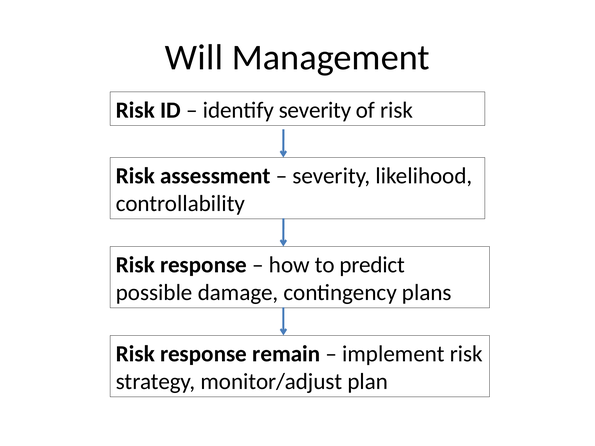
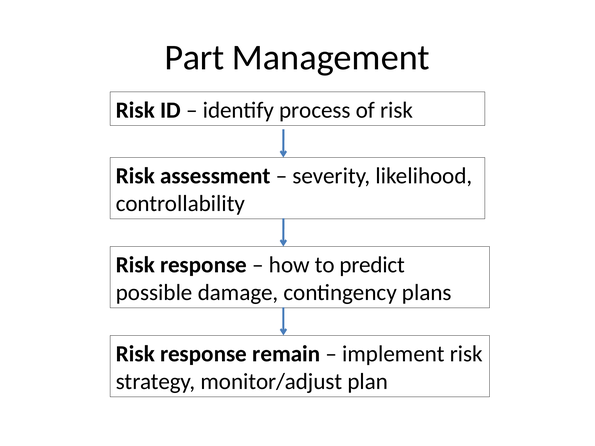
Will: Will -> Part (194, 58)
identify severity: severity -> process (315, 110)
